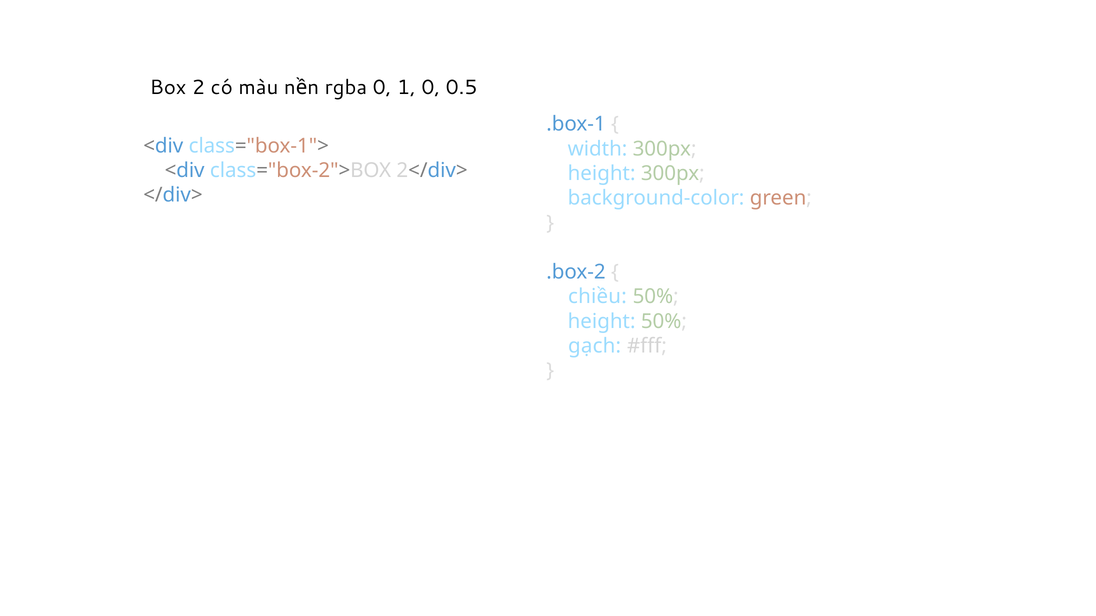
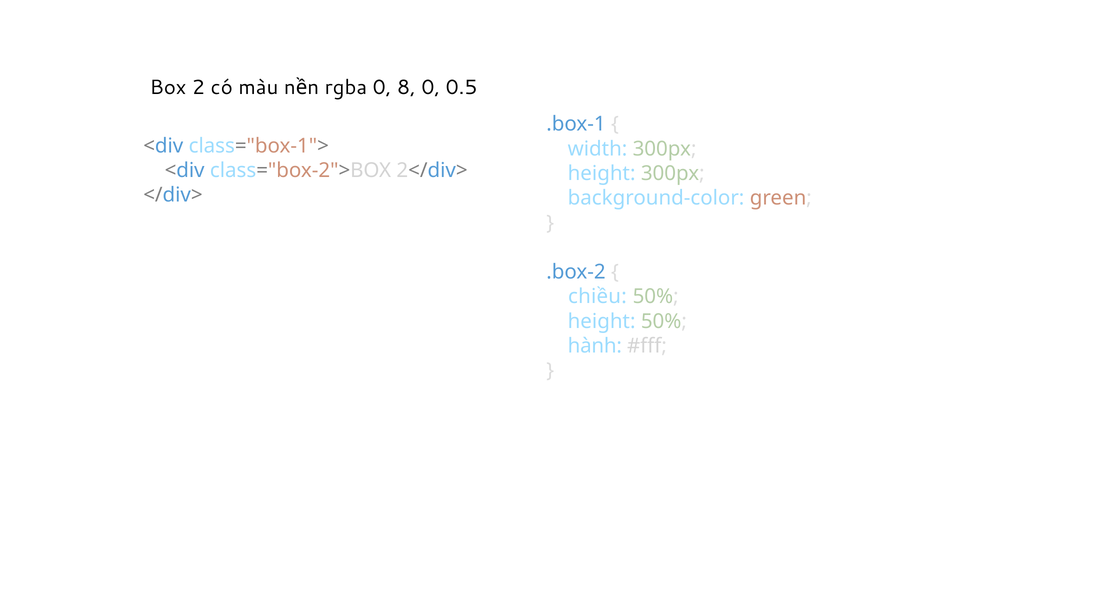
1: 1 -> 8 (406, 88)
gạch: gạch -> hành (595, 346)
